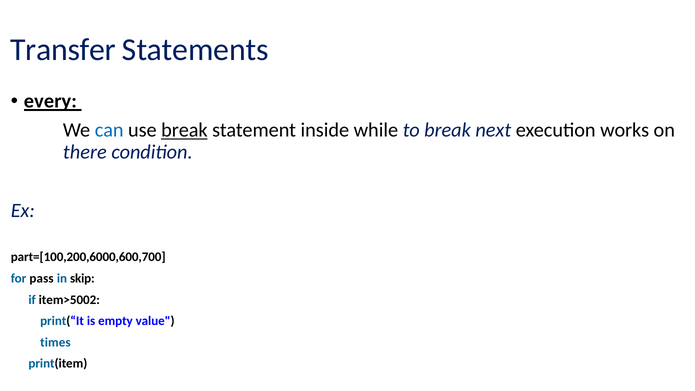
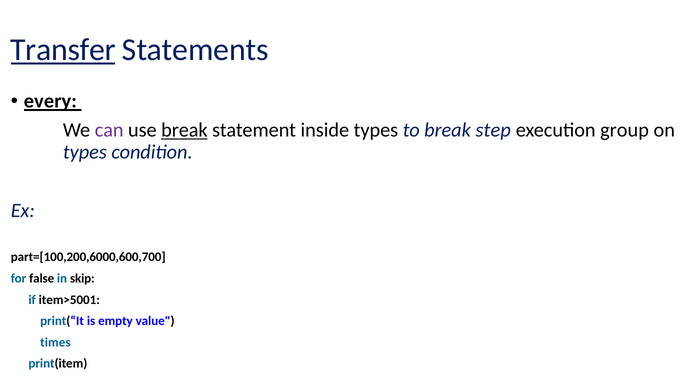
Transfer underline: none -> present (63, 50)
can colour: blue -> purple (109, 130)
inside while: while -> types (376, 130)
next: next -> step (493, 130)
works: works -> group (625, 130)
there: there -> types (85, 152)
pass: pass -> false (42, 278)
item>5002: item>5002 -> item>5001 (69, 300)
